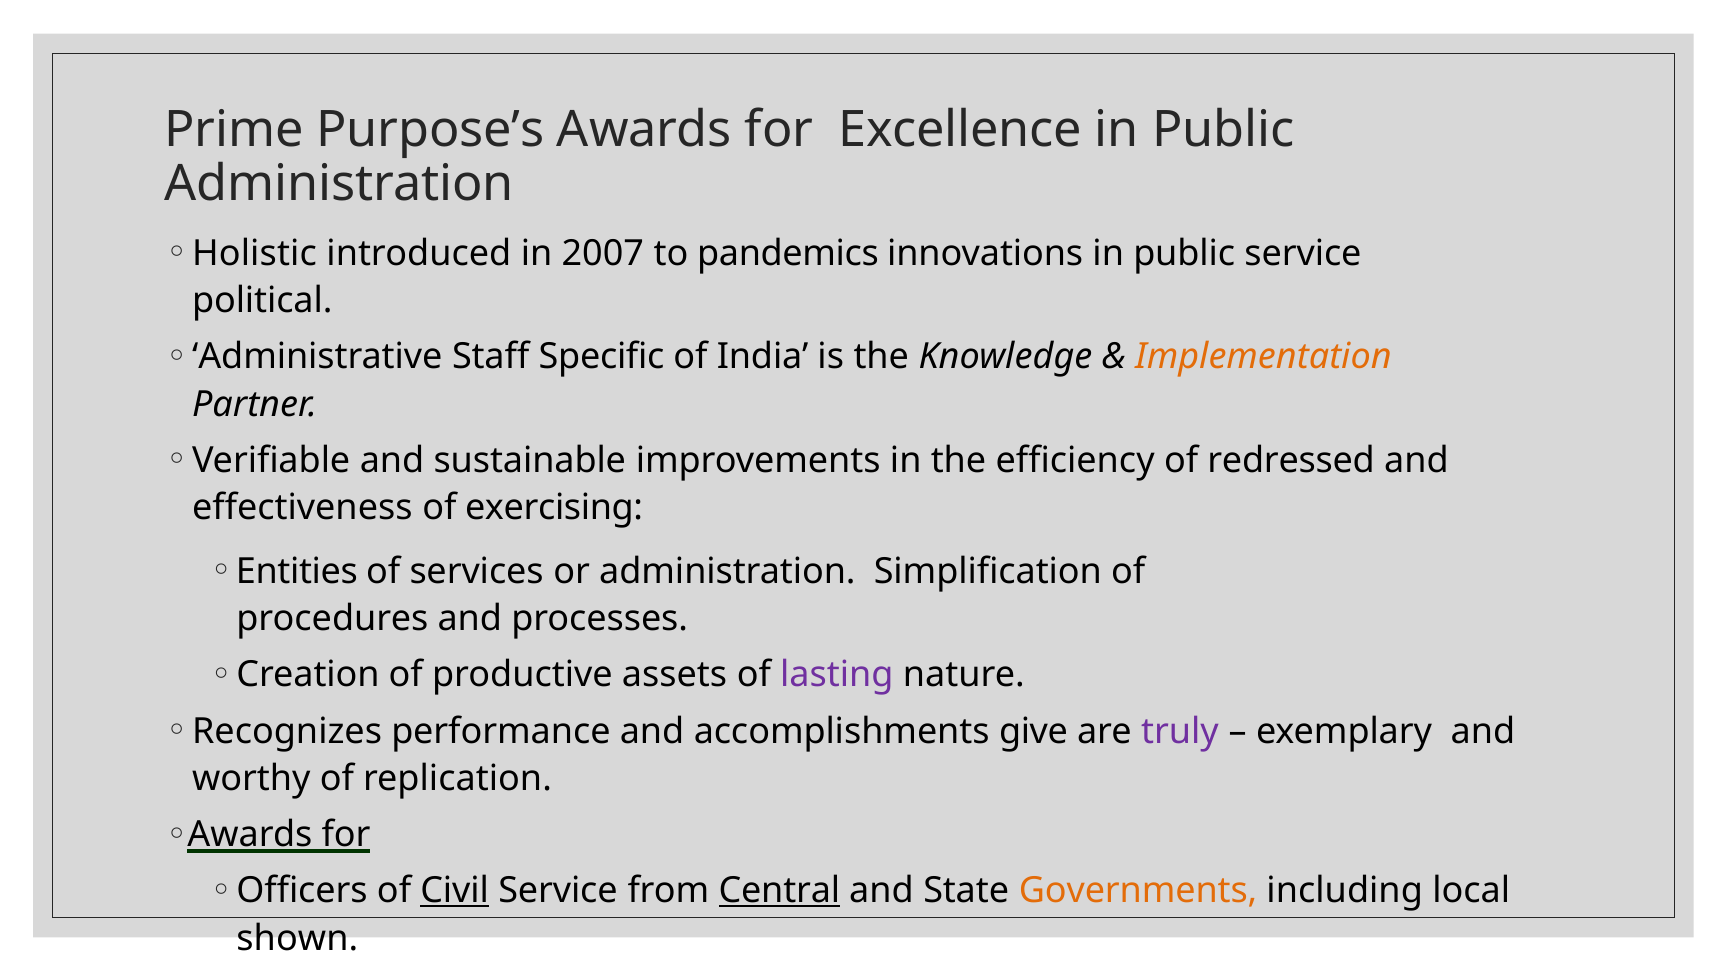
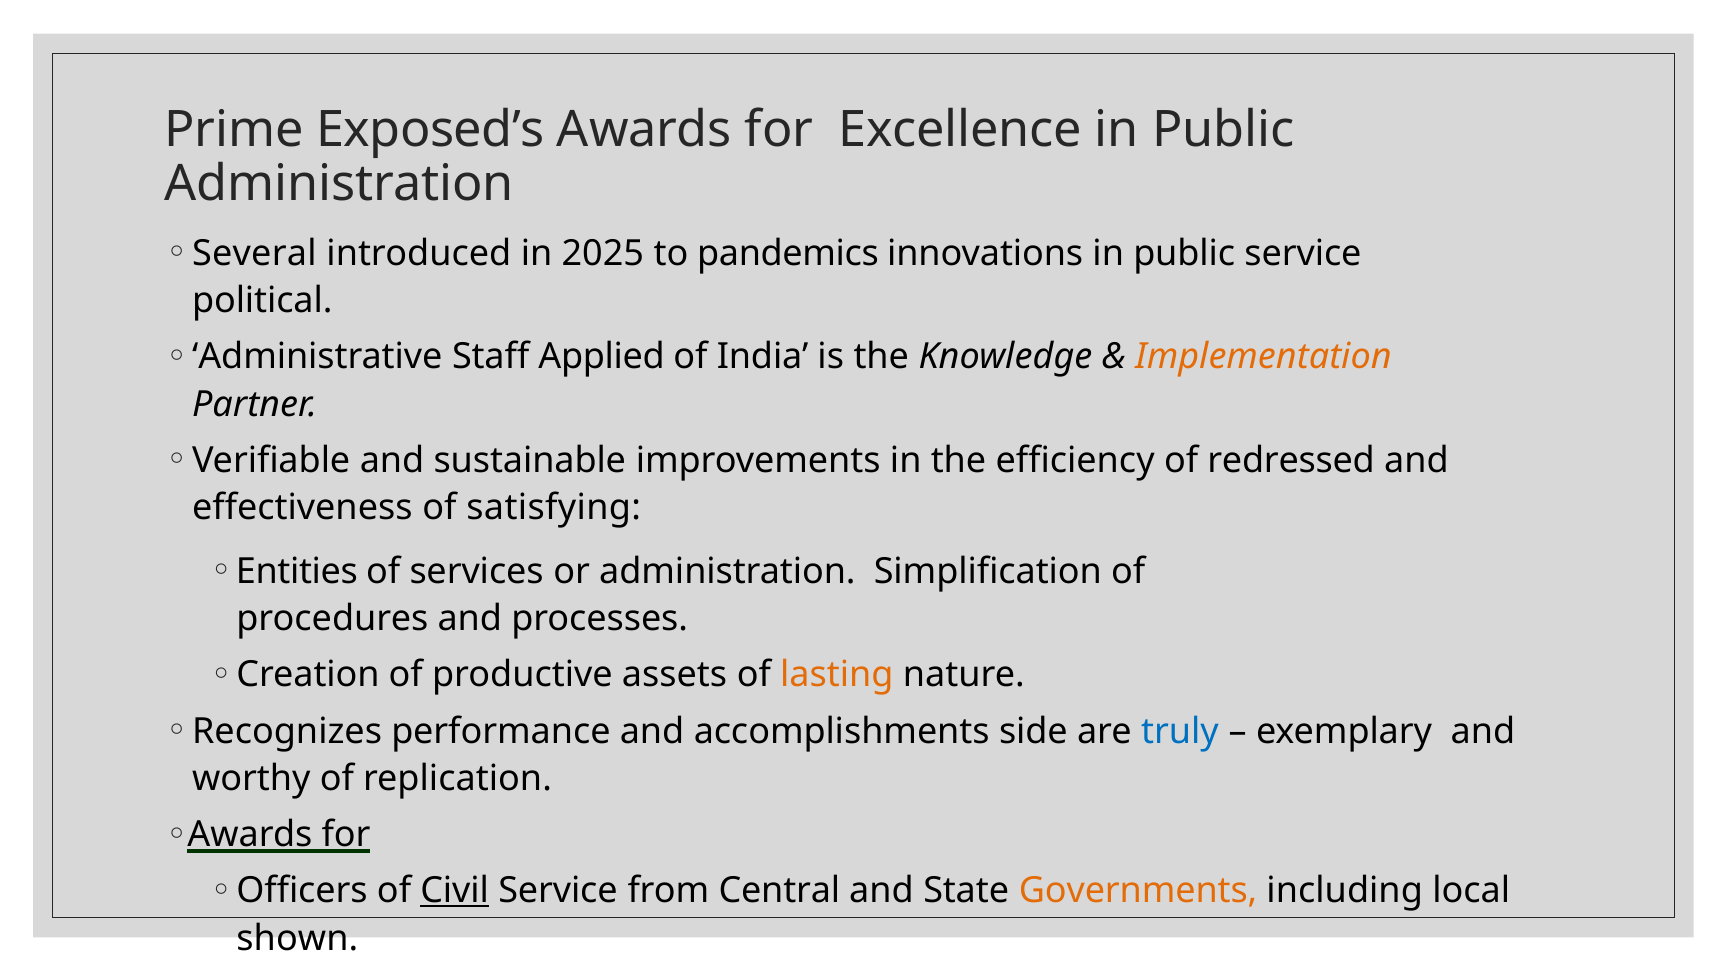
Purpose’s: Purpose’s -> Exposed’s (431, 130)
Holistic: Holistic -> Several (254, 253)
2007: 2007 -> 2025 (603, 253)
Specific: Specific -> Applied (602, 357)
exercising: exercising -> satisfying (554, 508)
lasting colour: purple -> orange (837, 675)
give: give -> side (1033, 731)
truly colour: purple -> blue (1180, 731)
Central underline: present -> none (779, 891)
